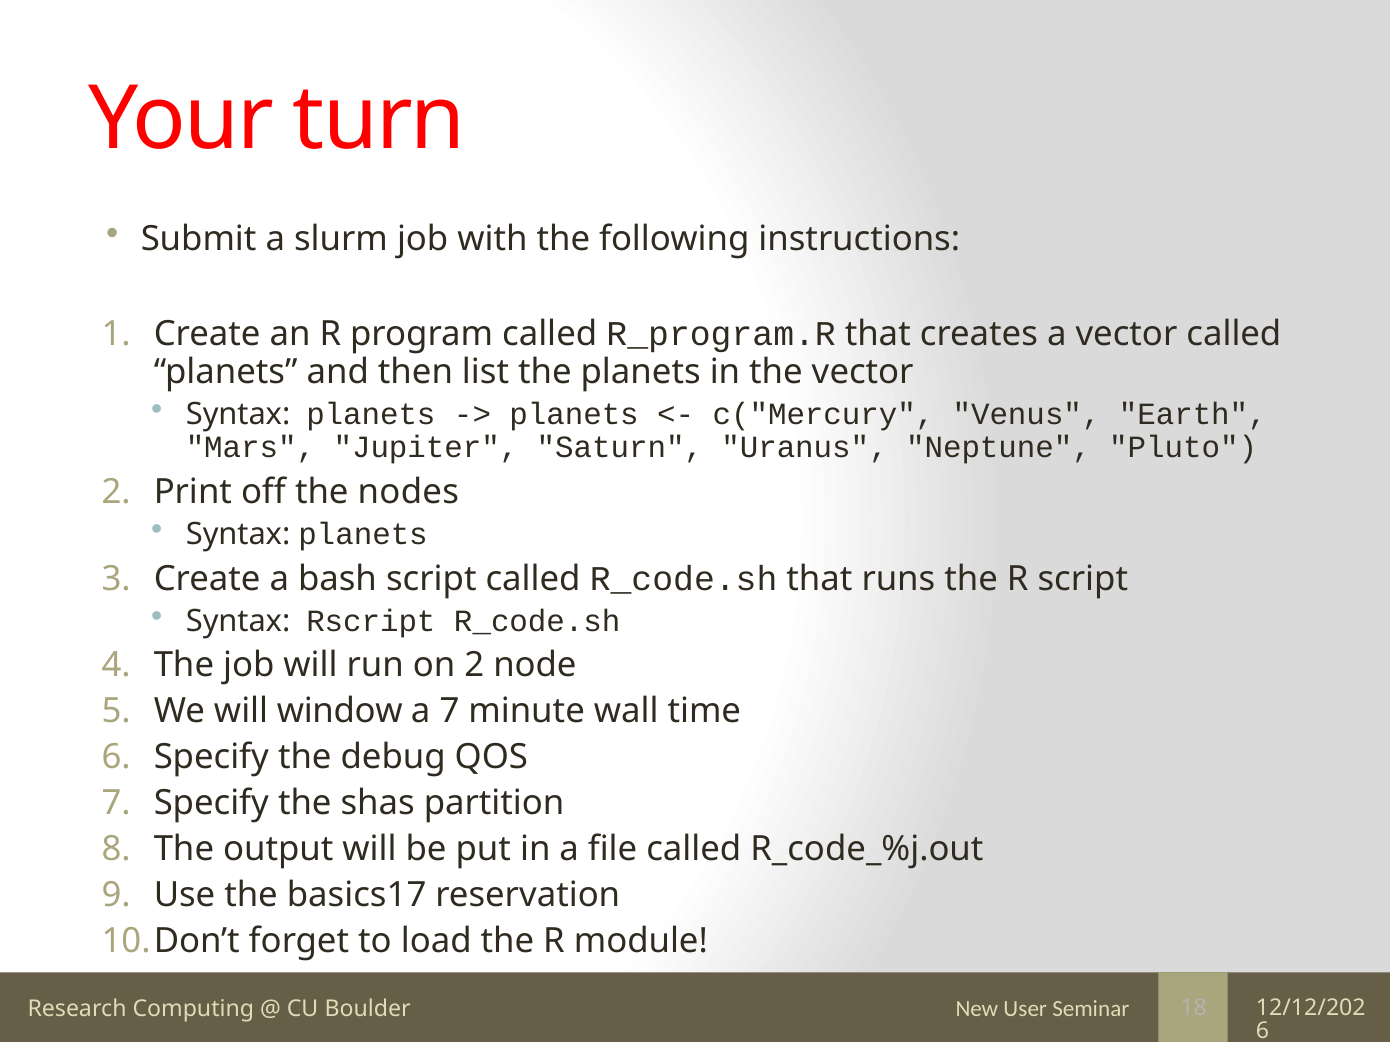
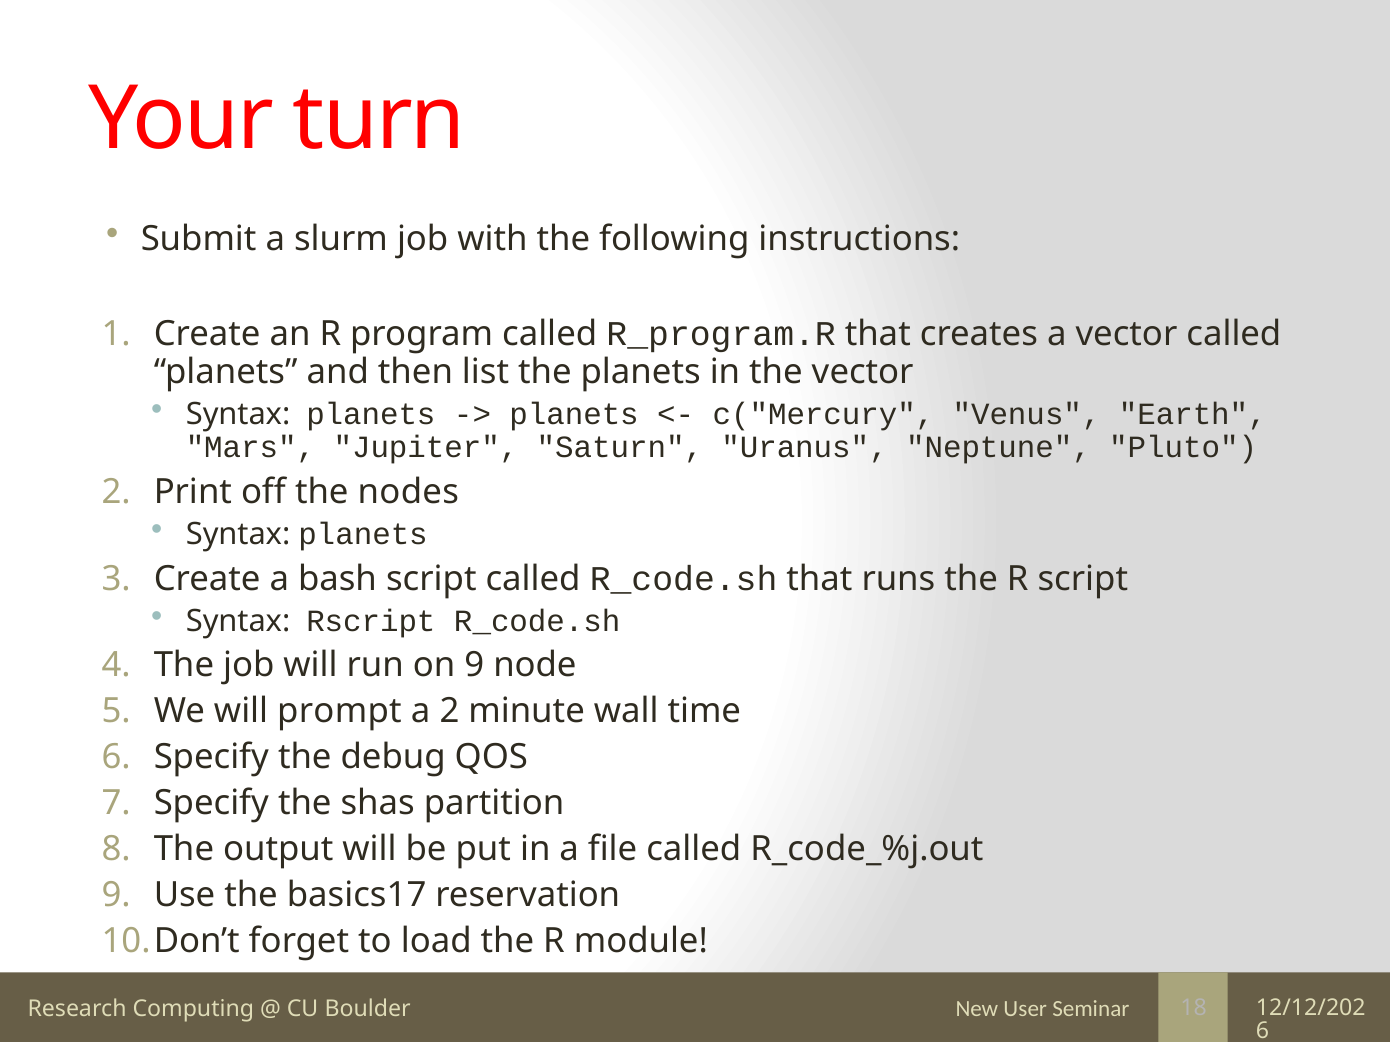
on 2: 2 -> 9 (474, 666)
window: window -> prompt (339, 712)
a 7: 7 -> 2 (449, 712)
